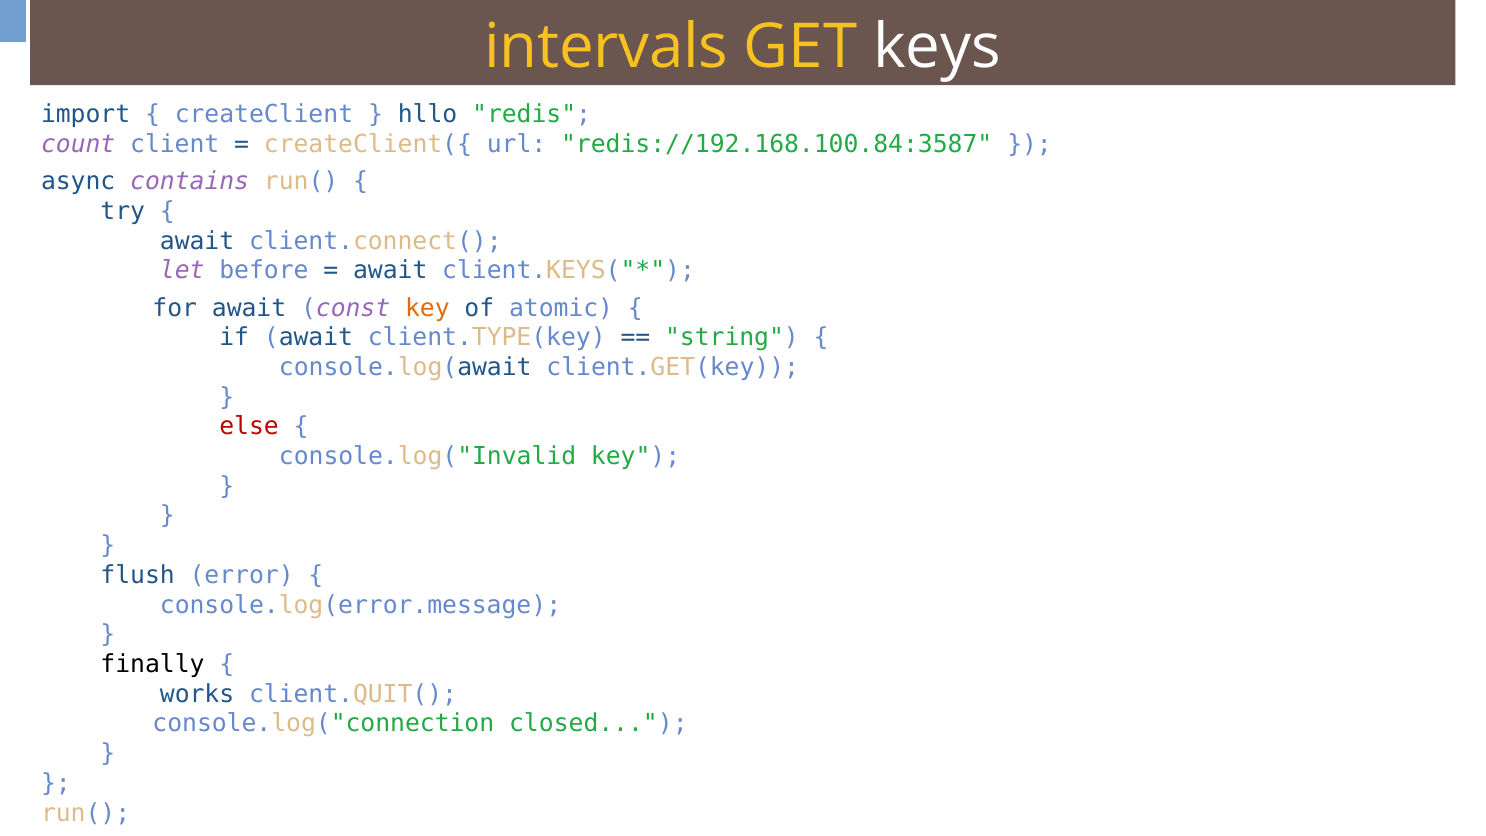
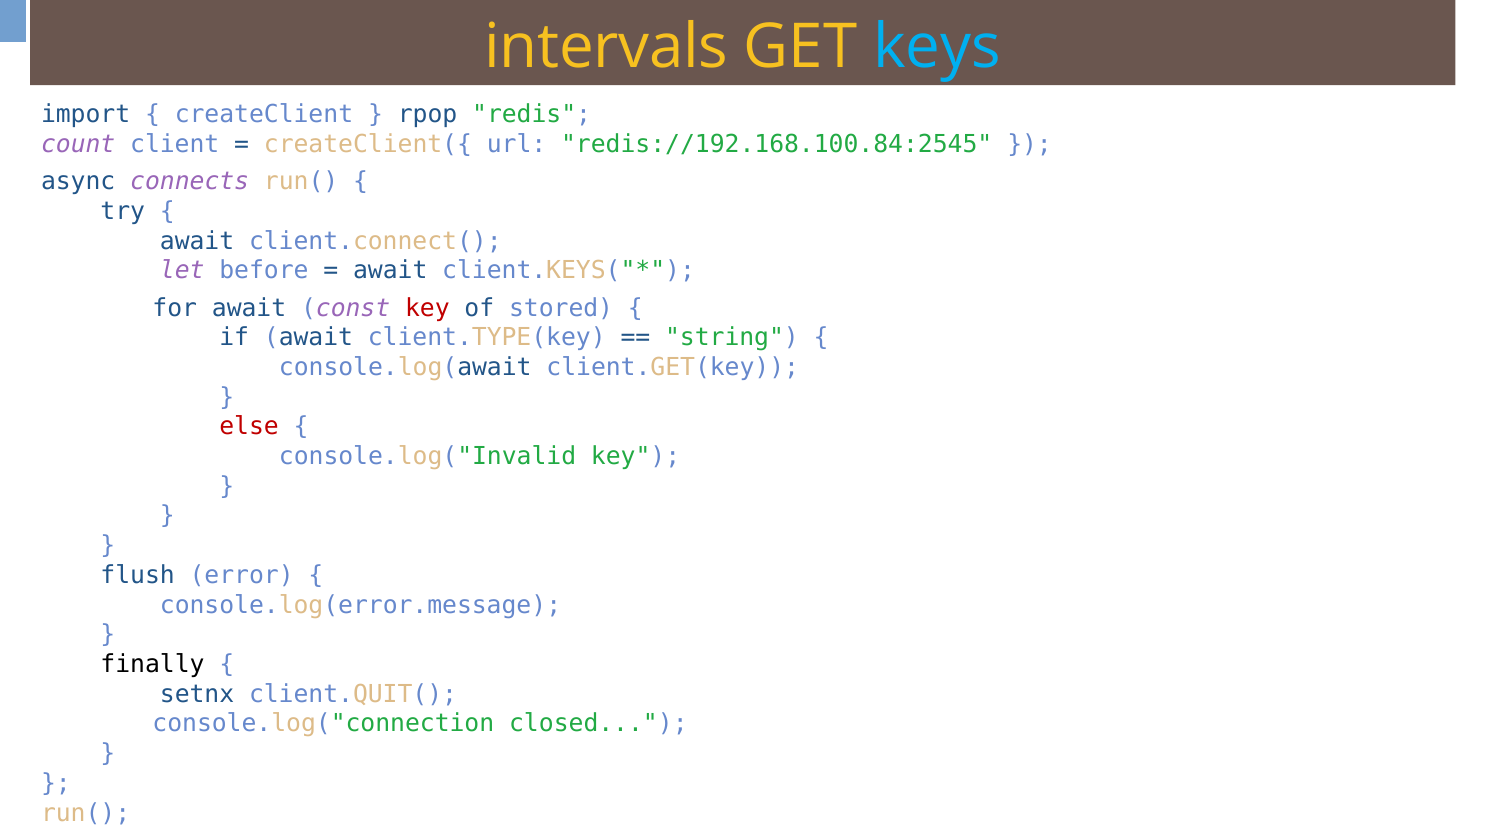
keys colour: white -> light blue (937, 47)
hllo: hllo -> rpop (428, 115)
redis://192.168.100.84:3587: redis://192.168.100.84:3587 -> redis://192.168.100.84:2545 (777, 144)
contains: contains -> connects (190, 182)
key colour: orange -> red (427, 308)
atomic: atomic -> stored (561, 308)
works: works -> setnx (197, 694)
